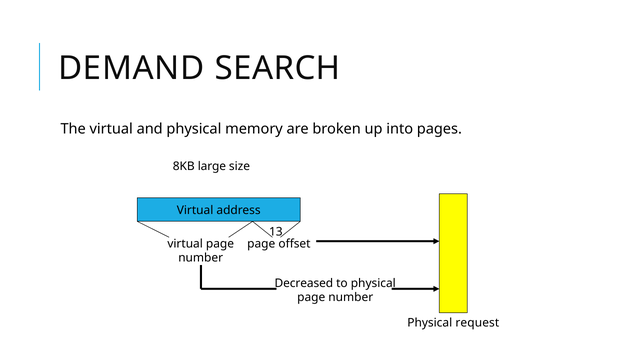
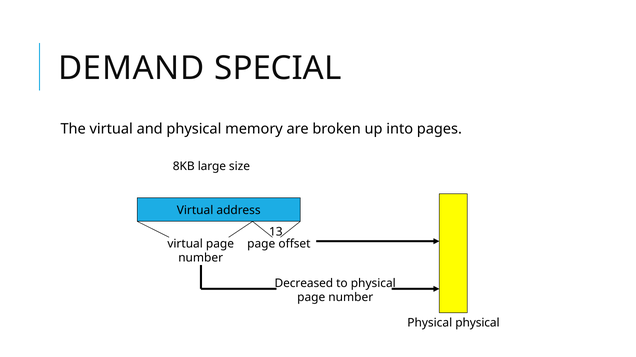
SEARCH: SEARCH -> SPECIAL (278, 68)
Physical request: request -> physical (477, 324)
